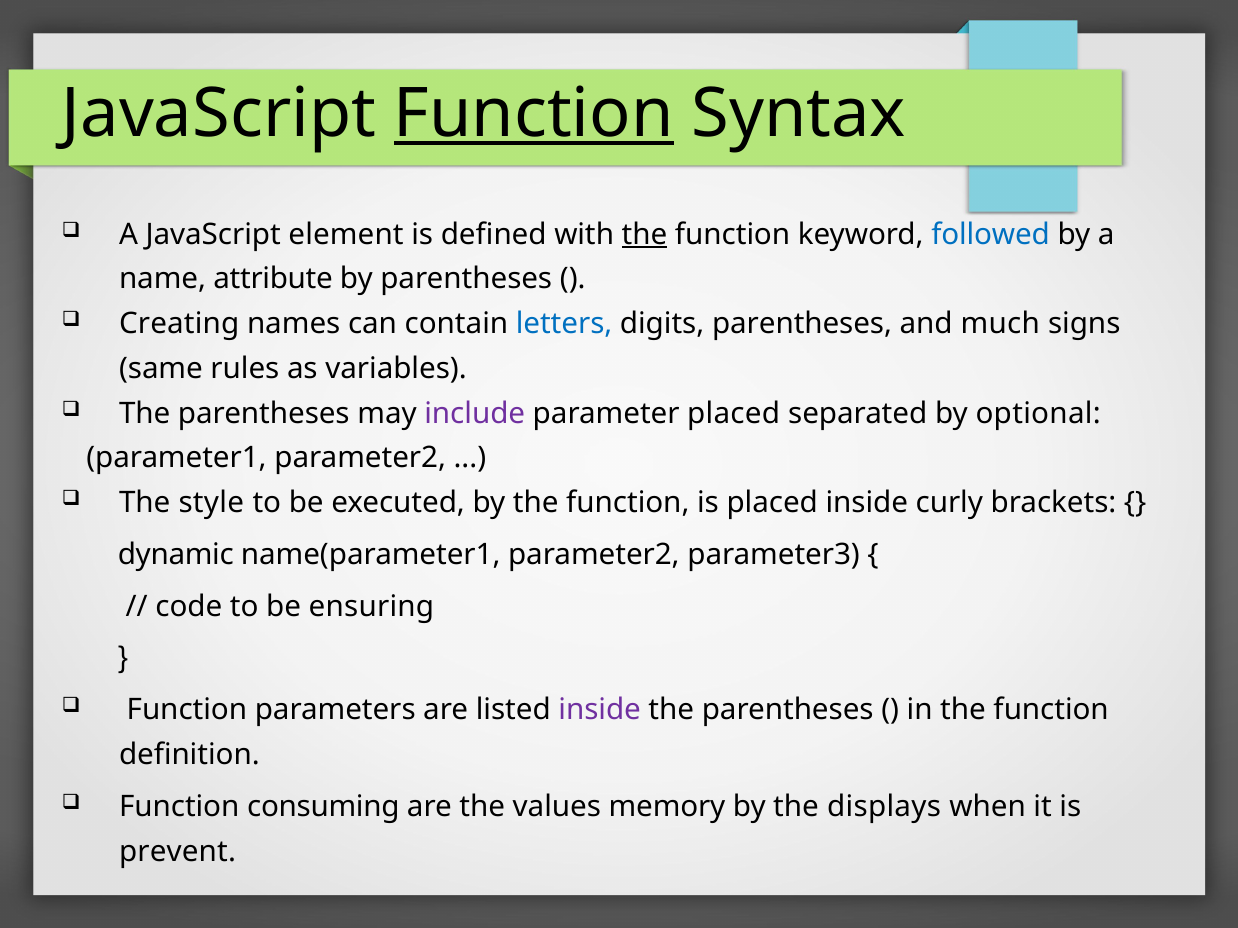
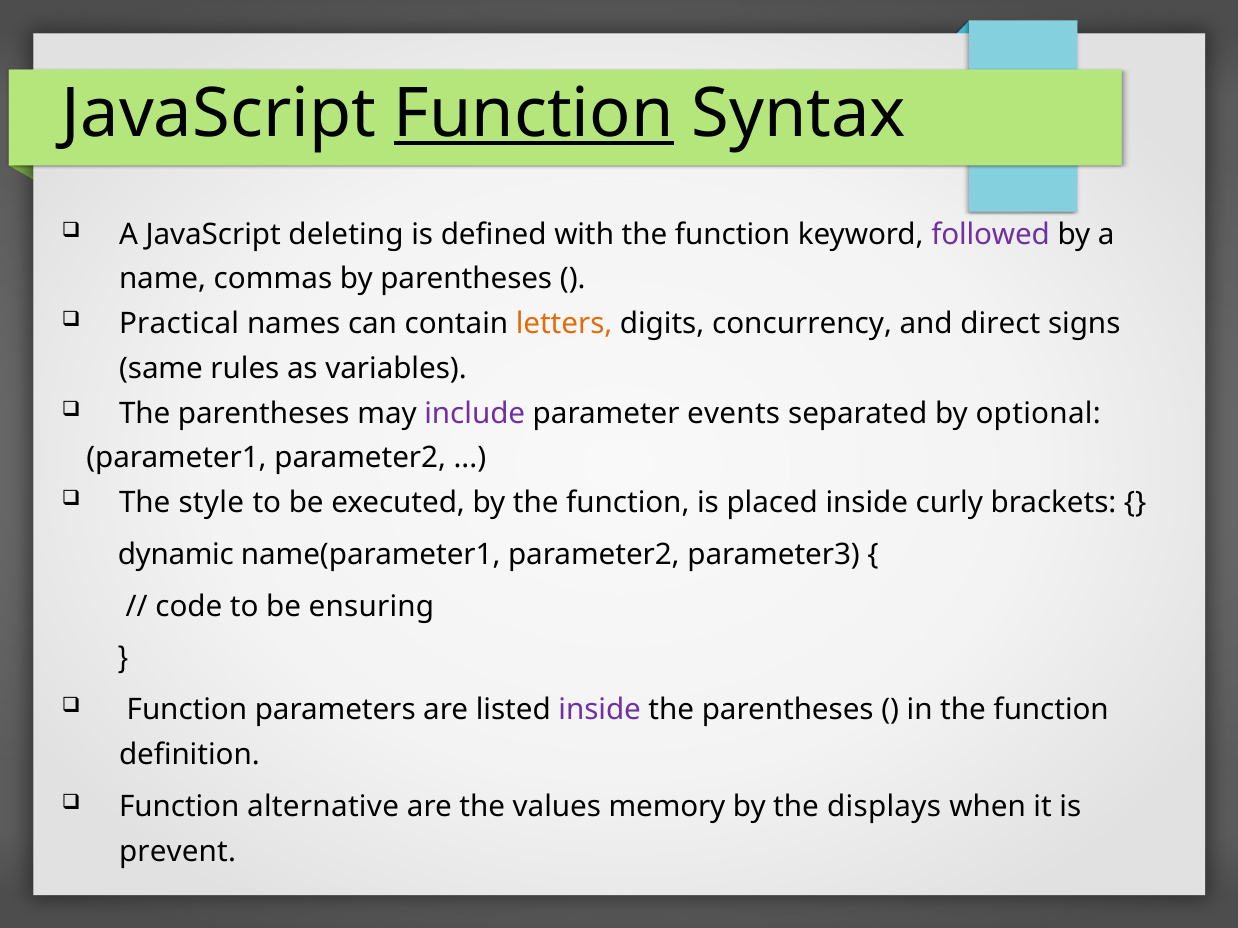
element: element -> deleting (346, 234)
the underline: present -> none (644, 234)
followed colour: blue -> purple (991, 234)
attribute: attribute -> commas (273, 279)
Creating: Creating -> Practical (179, 324)
letters colour: blue -> orange (564, 324)
digits parentheses: parentheses -> concurrency (802, 324)
much: much -> direct (1000, 324)
parameter placed: placed -> events (734, 414)
consuming: consuming -> alternative (323, 807)
